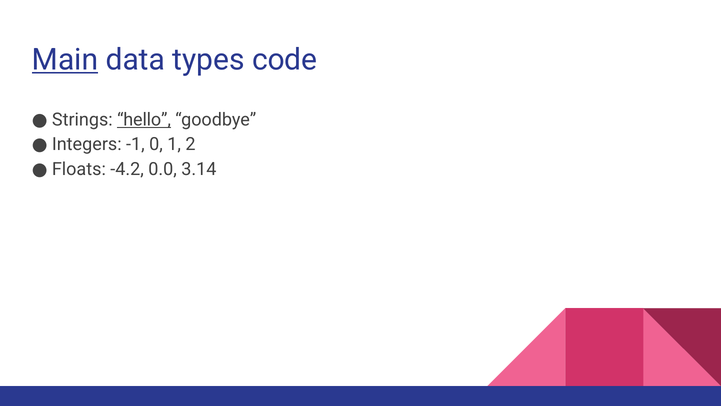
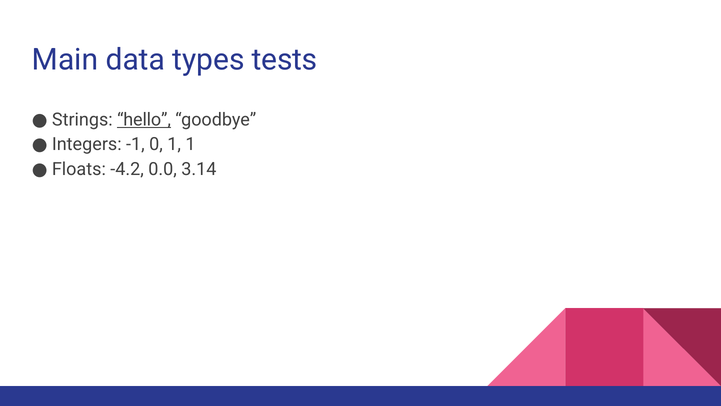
Main underline: present -> none (65, 60)
code: code -> tests (285, 60)
1 2: 2 -> 1 (191, 144)
